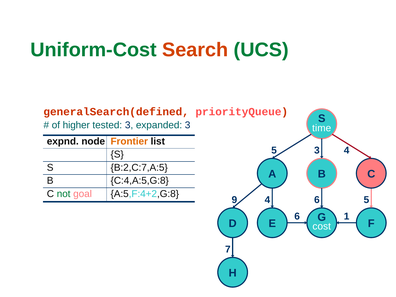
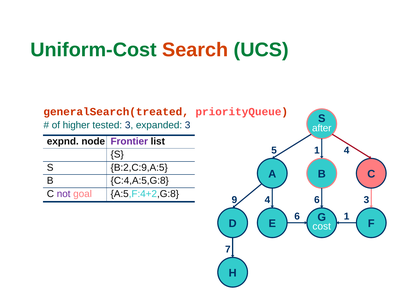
generalSearch(defined: generalSearch(defined -> generalSearch(treated (116, 112)
time: time -> after (322, 128)
Frontier colour: orange -> purple (129, 141)
5 3: 3 -> 1 (317, 150)
B:2,C:7,A:5: B:2,C:7,A:5 -> B:2,C:9,A:5 (139, 168)
not colour: green -> purple (64, 194)
6 5: 5 -> 3 (366, 200)
